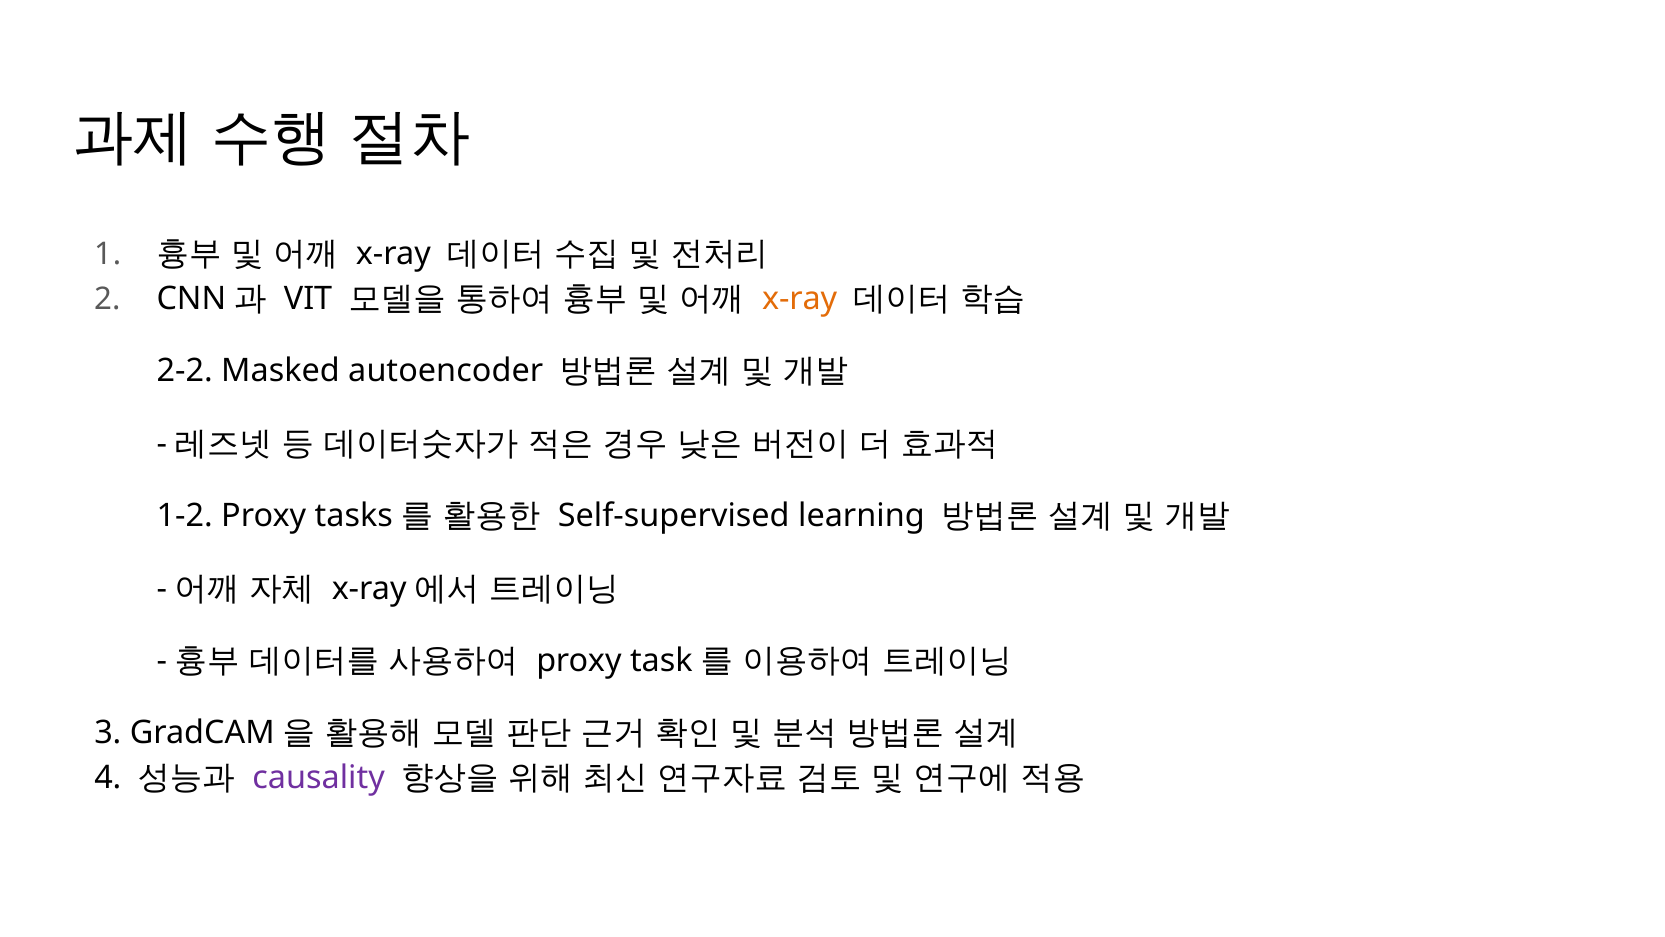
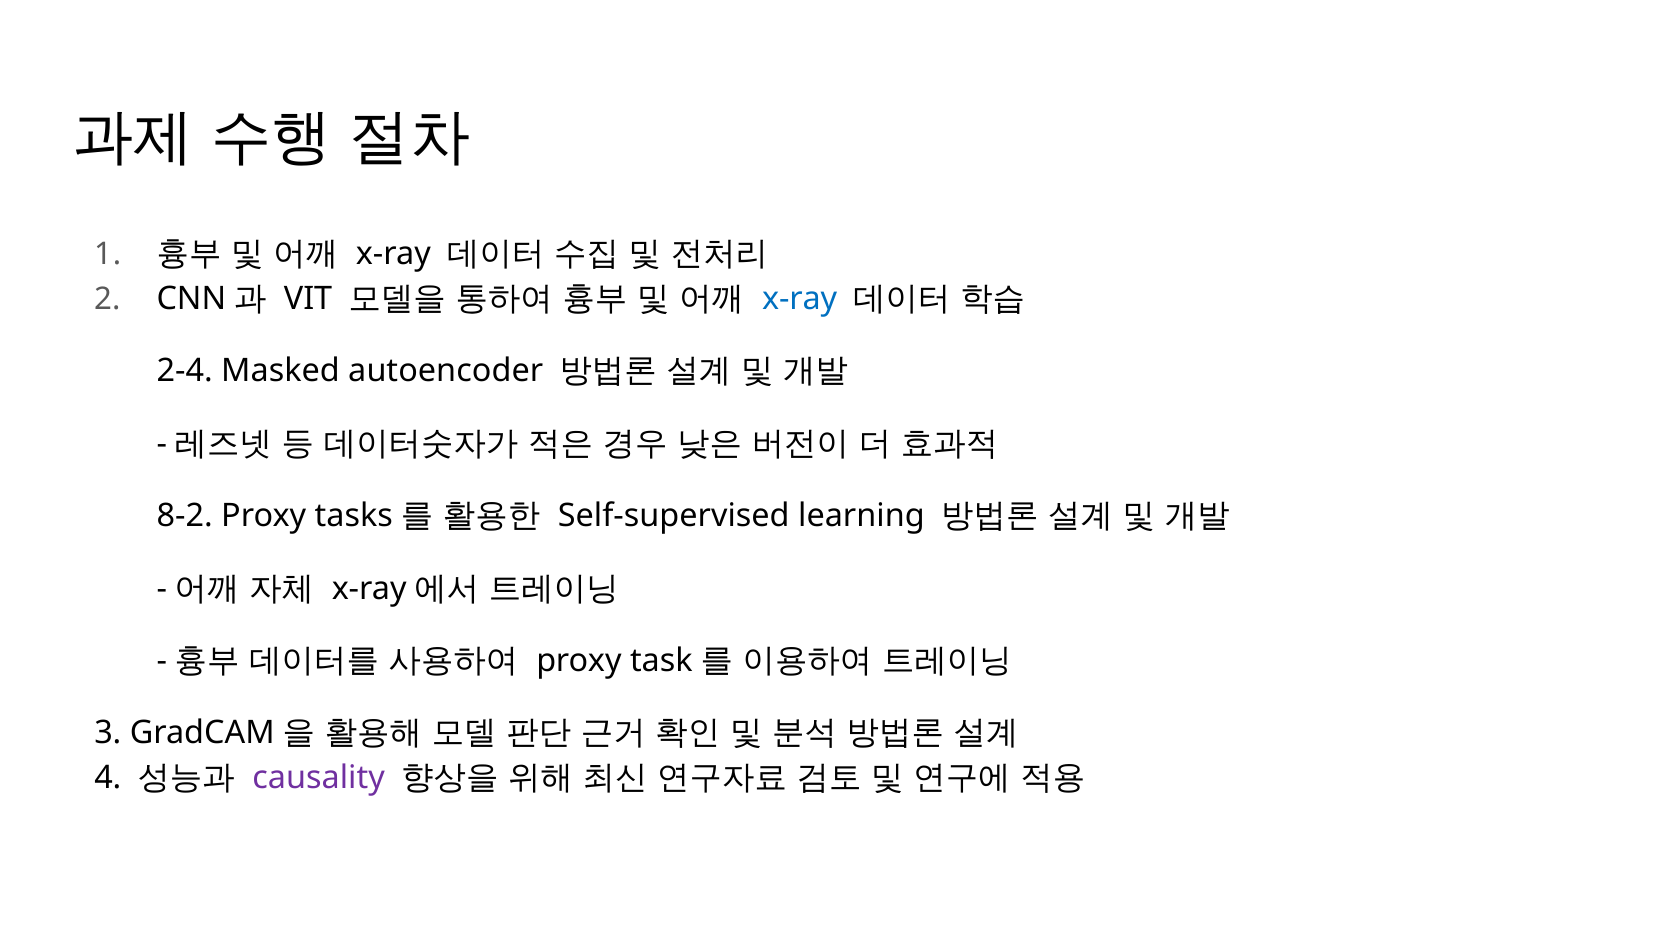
x-ray colour: orange -> blue (800, 299)
2-2: 2-2 -> 2-4 (185, 371)
1-2: 1-2 -> 8-2 (185, 516)
